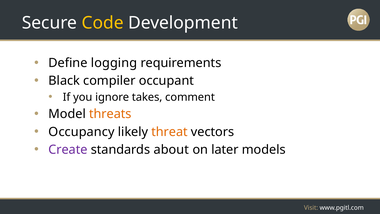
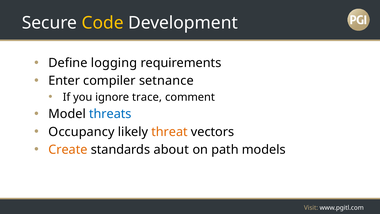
Black: Black -> Enter (64, 81)
occupant: occupant -> setnance (166, 81)
takes: takes -> trace (147, 97)
threats colour: orange -> blue (110, 114)
Create colour: purple -> orange (68, 149)
later: later -> path (225, 149)
